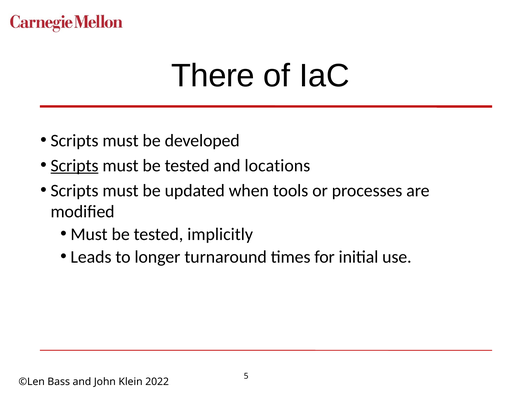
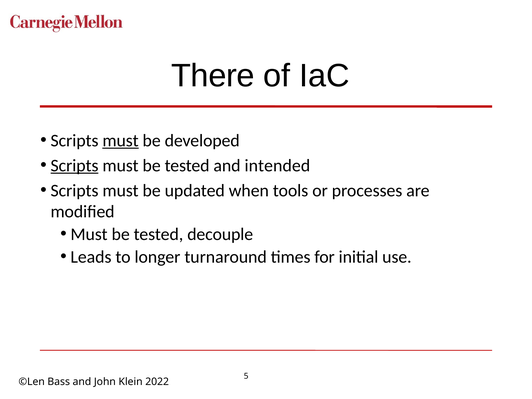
must underline: none -> present (121, 141)
locations: locations -> intended (277, 166)
implicitly: implicitly -> decouple (220, 234)
